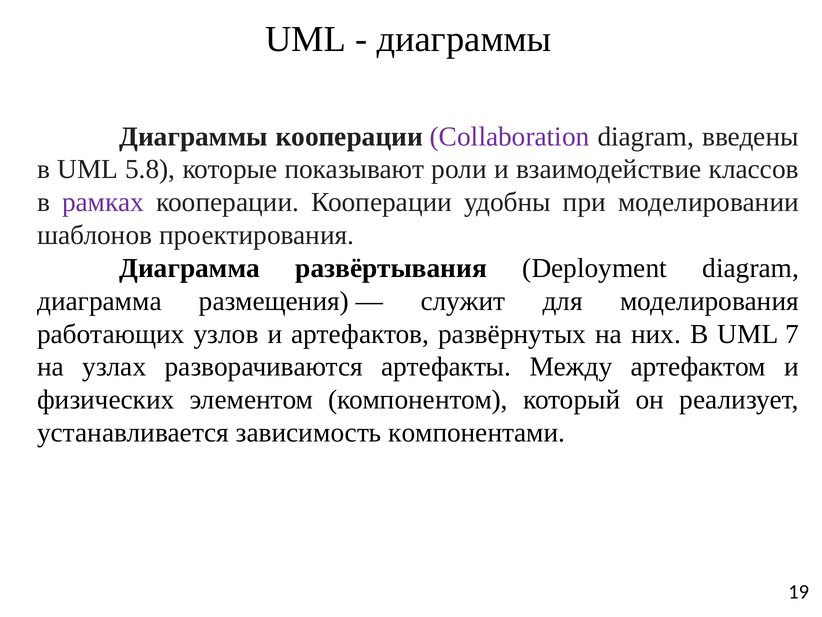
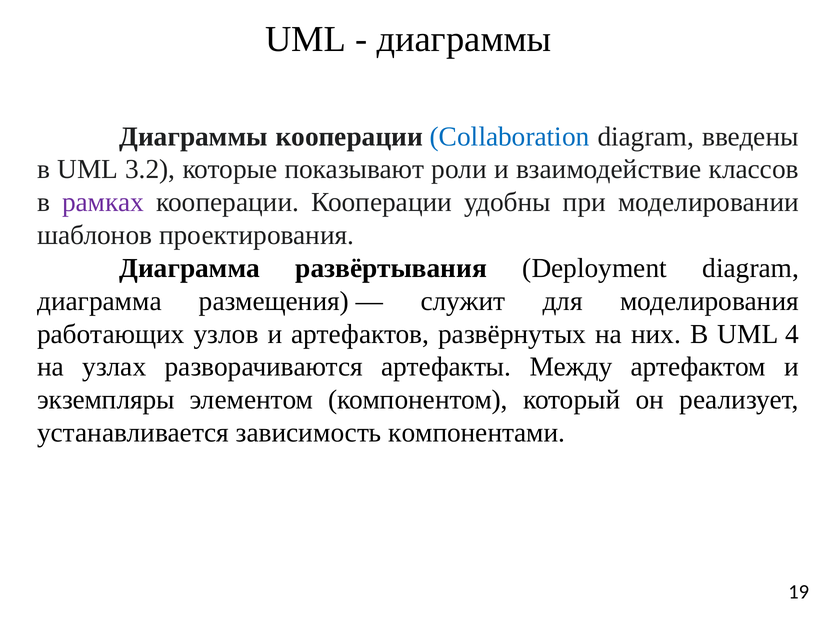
Collaboration colour: purple -> blue (510, 136)
5.8: 5.8 -> 3.2 (150, 169)
7: 7 -> 4 (792, 334)
физических: физических -> экземпляры (106, 399)
